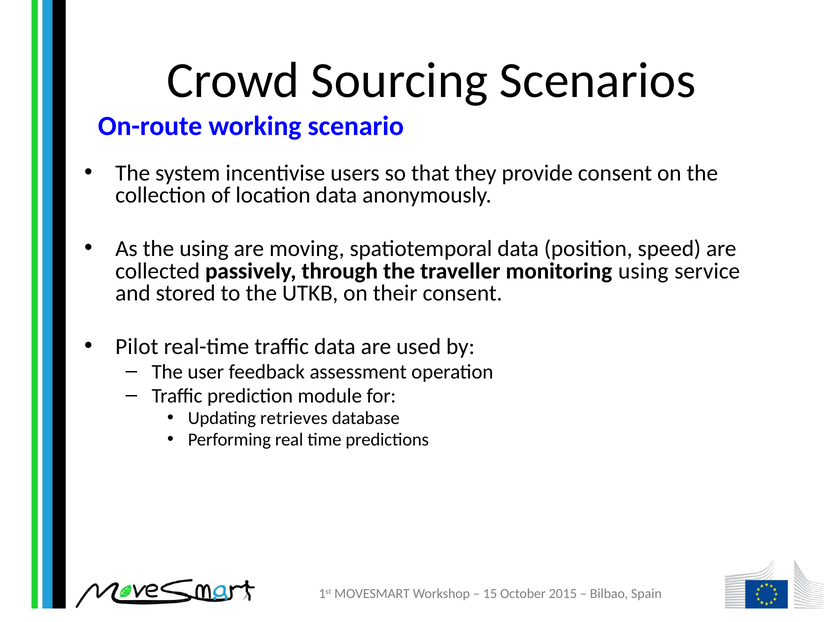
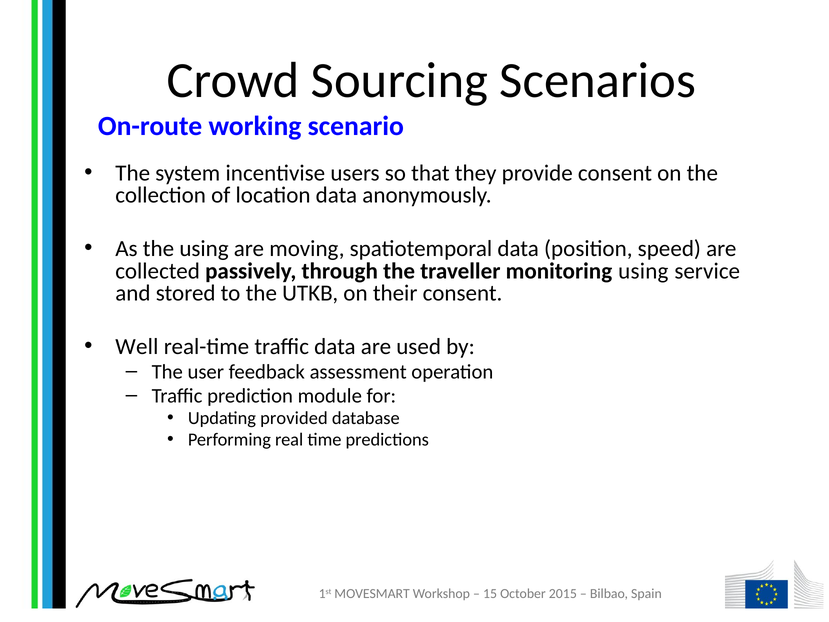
Pilot: Pilot -> Well (137, 346)
retrieves: retrieves -> provided (294, 418)
